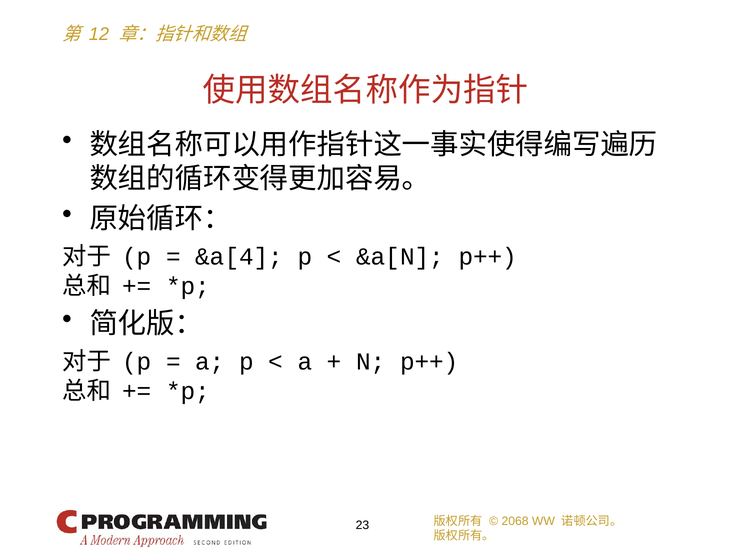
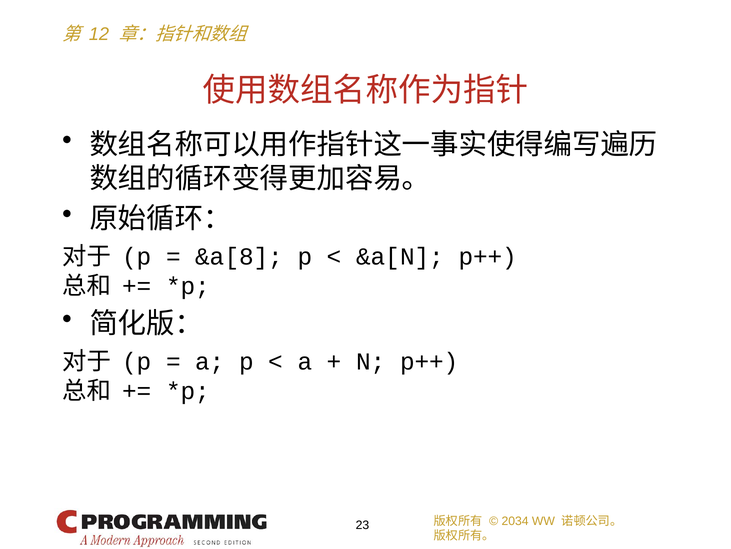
&a[4: &a[4 -> &a[8 (239, 256)
2068: 2068 -> 2034 (515, 520)
